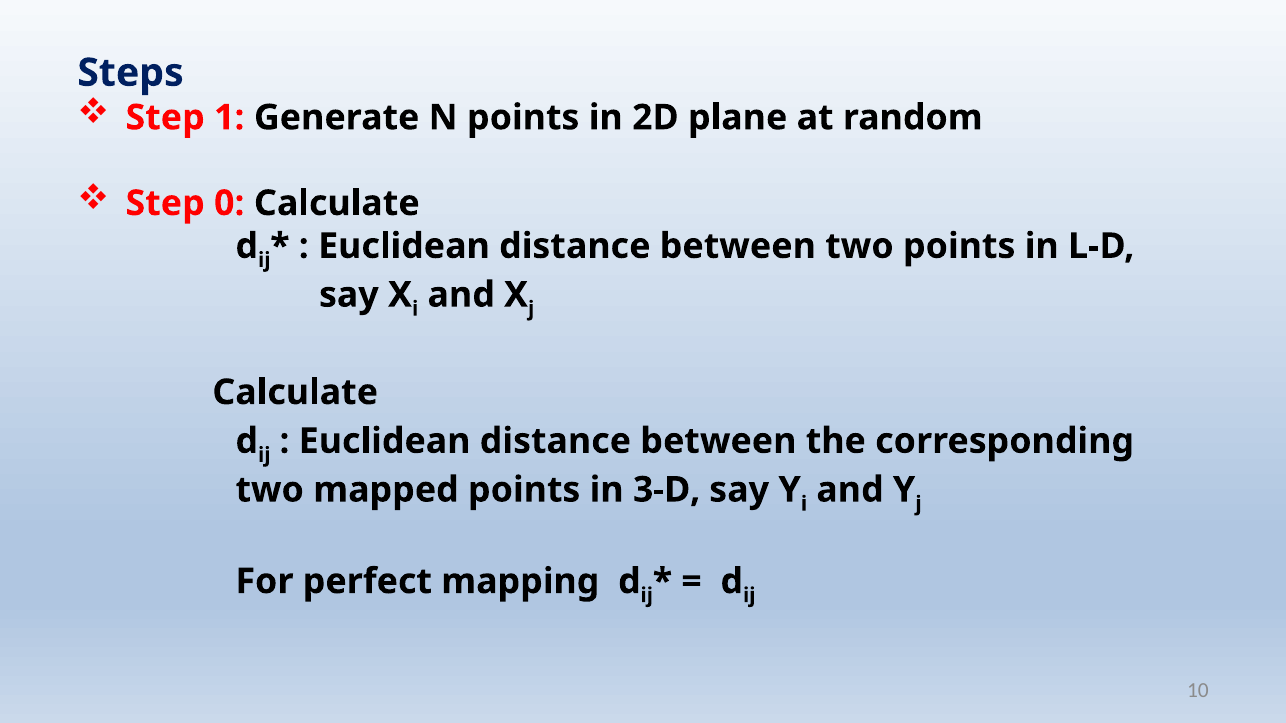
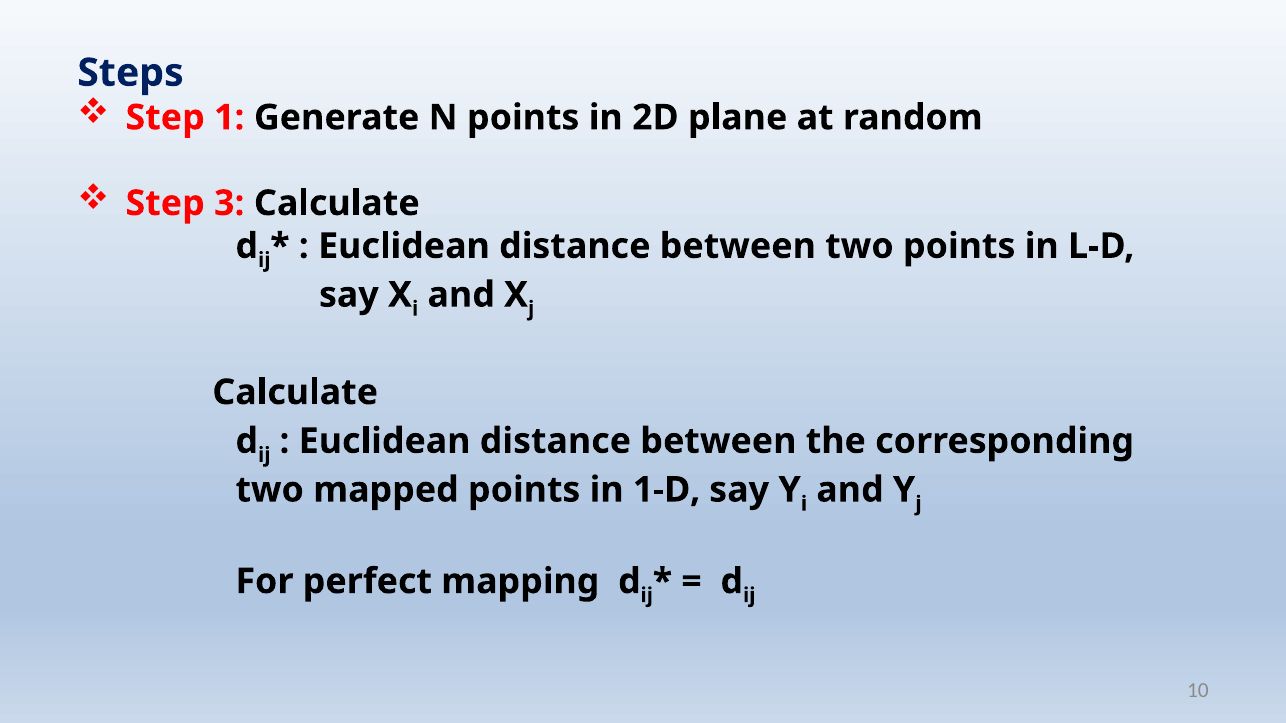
0: 0 -> 3 (229, 203)
3-D: 3-D -> 1-D (667, 490)
